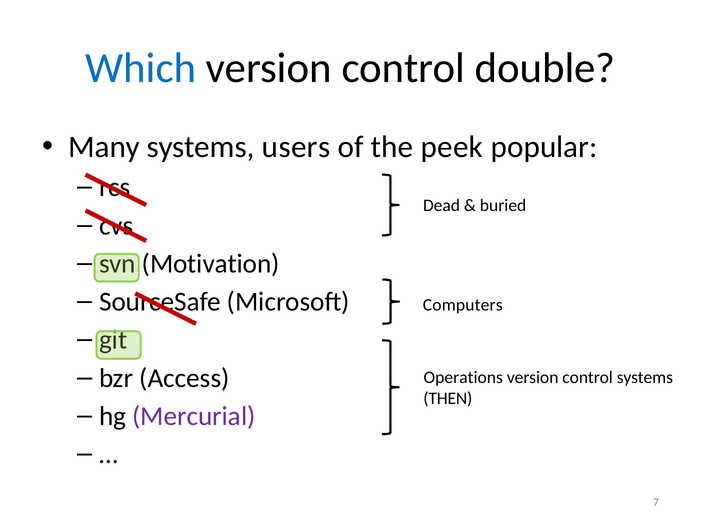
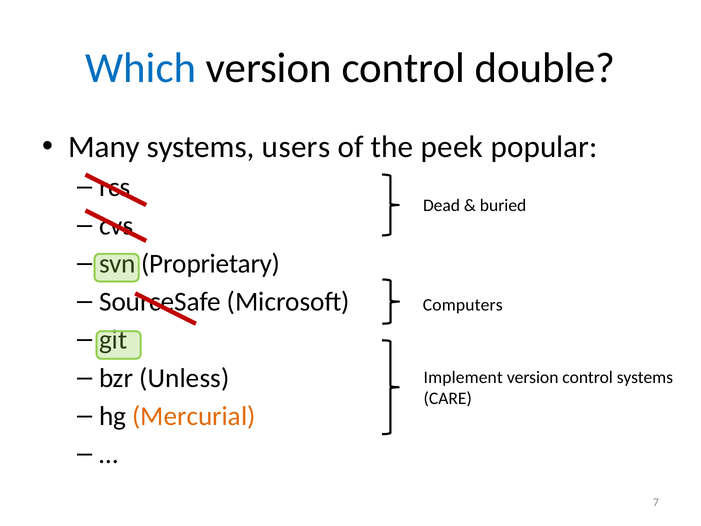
Motivation: Motivation -> Proprietary (211, 264)
Access: Access -> Unless (184, 378)
Operations: Operations -> Implement (463, 377)
THEN: THEN -> CARE (448, 398)
Mercurial colour: purple -> orange (194, 416)
